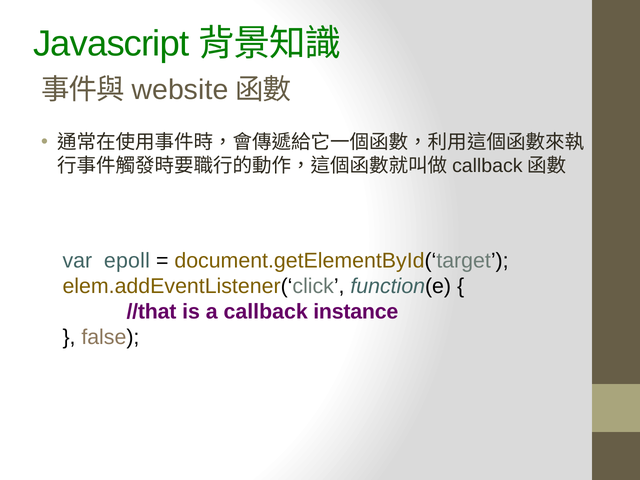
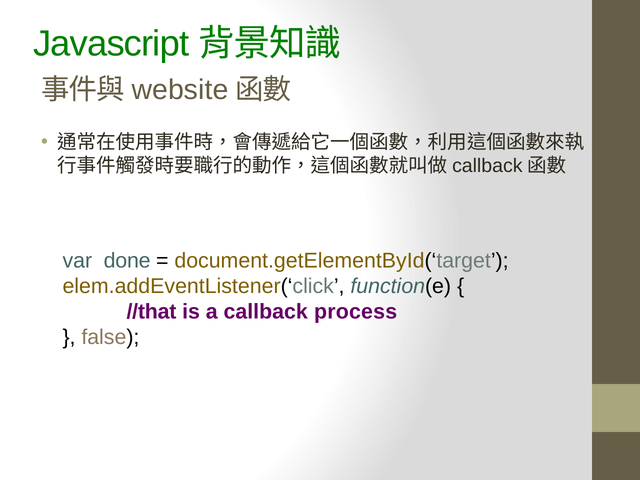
epoll: epoll -> done (127, 260)
instance: instance -> process (356, 312)
